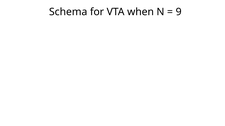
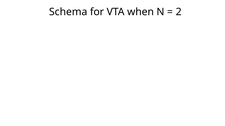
9: 9 -> 2 (179, 12)
